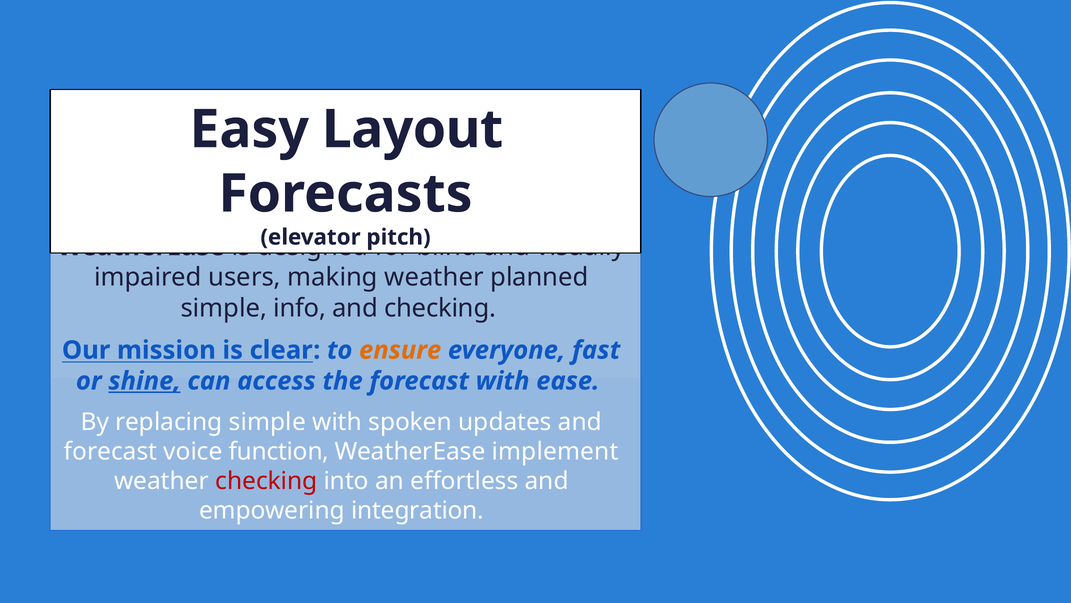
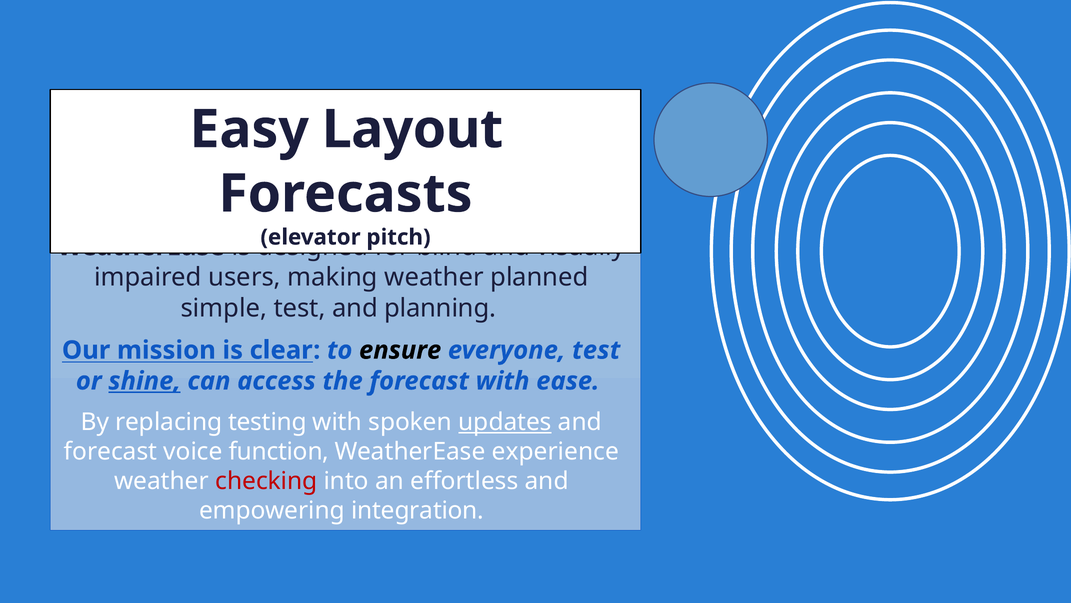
simple info: info -> test (300, 308)
and checking: checking -> planning (440, 308)
ensure colour: orange -> black (400, 350)
everyone fast: fast -> test (596, 350)
replacing simple: simple -> testing (267, 422)
updates underline: none -> present (505, 422)
implement: implement -> experience (555, 451)
